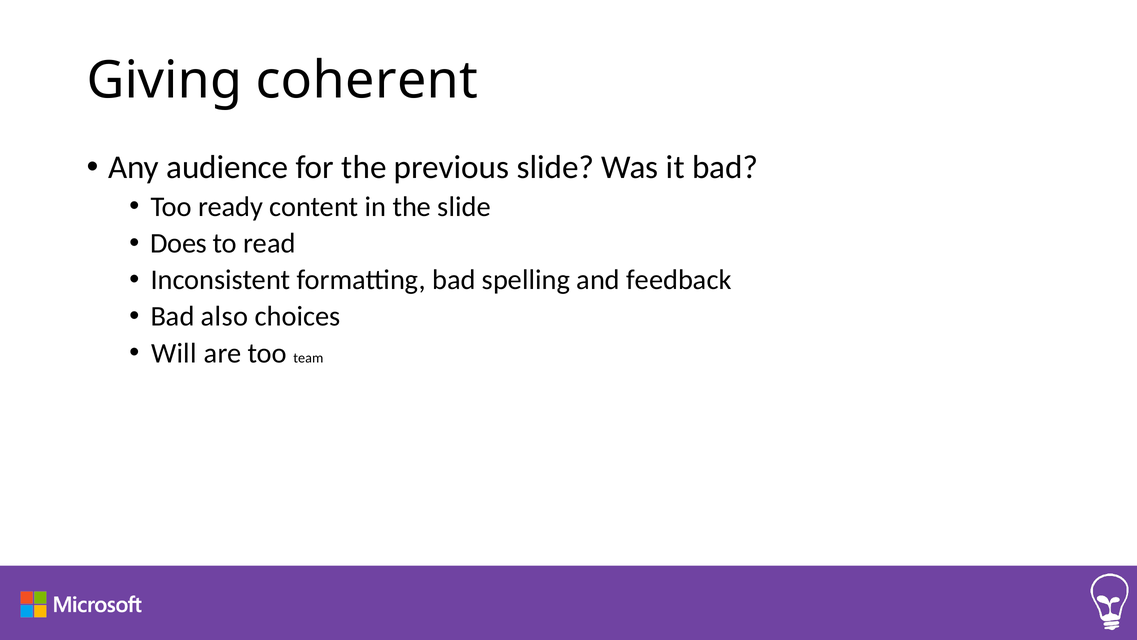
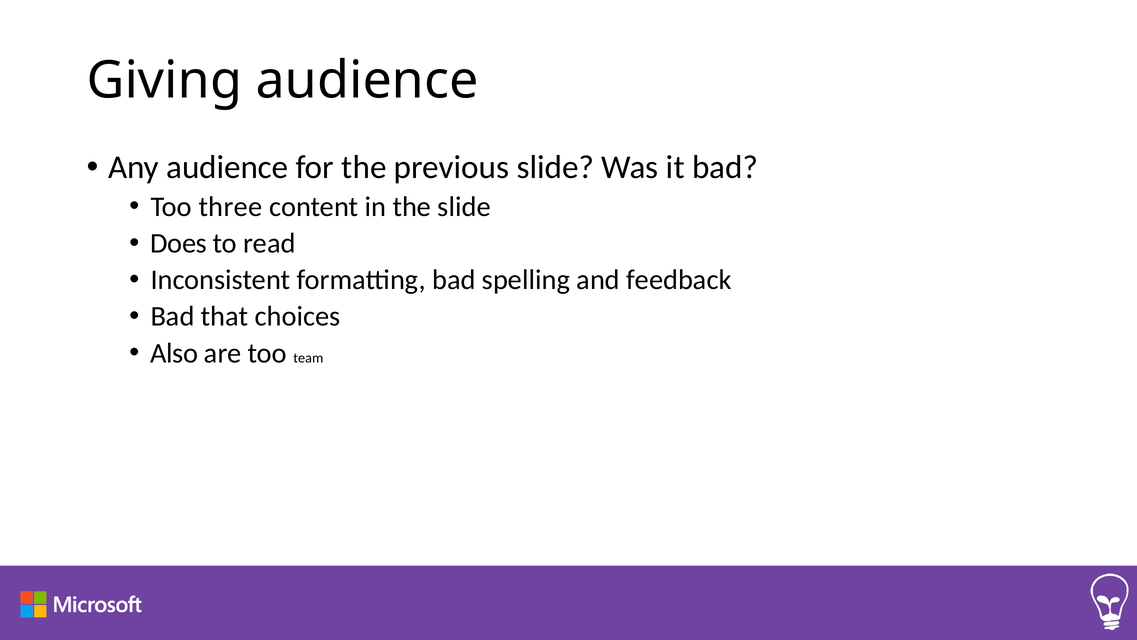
Giving coherent: coherent -> audience (367, 81)
ready: ready -> three (230, 207)
also: also -> that (225, 316)
Will: Will -> Also (174, 353)
